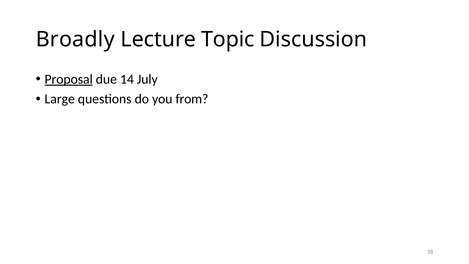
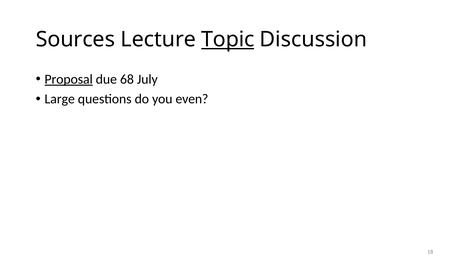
Broadly: Broadly -> Sources (75, 39)
Topic underline: none -> present (228, 39)
14: 14 -> 68 (127, 79)
from: from -> even (192, 99)
